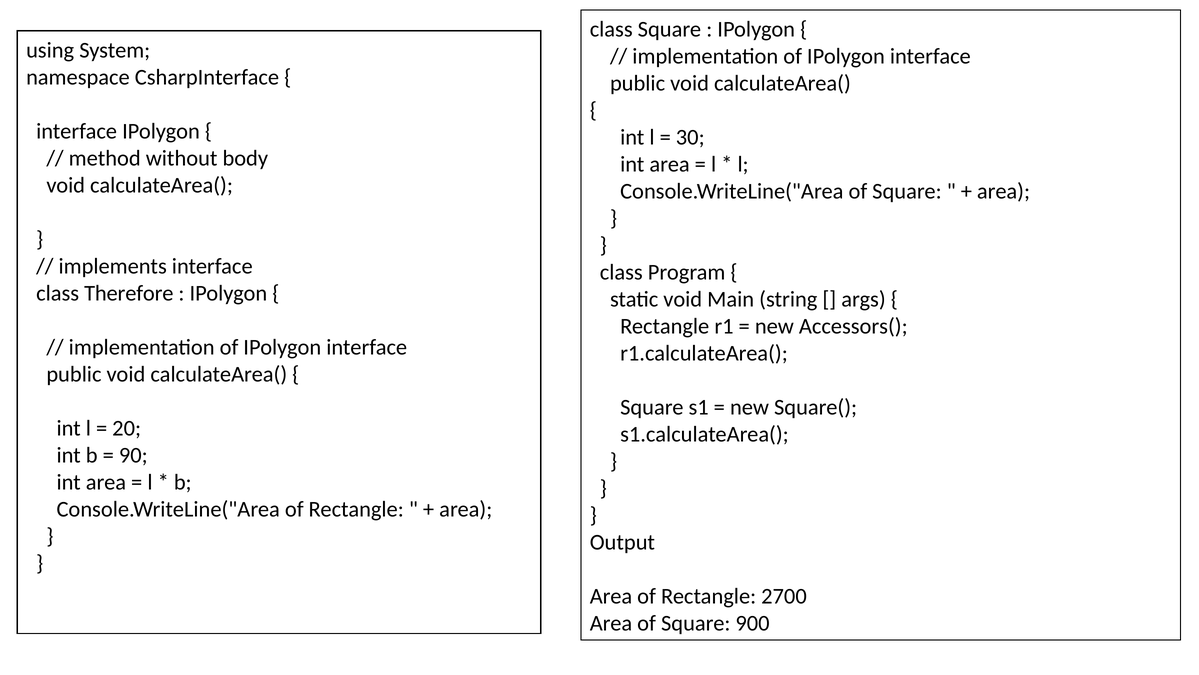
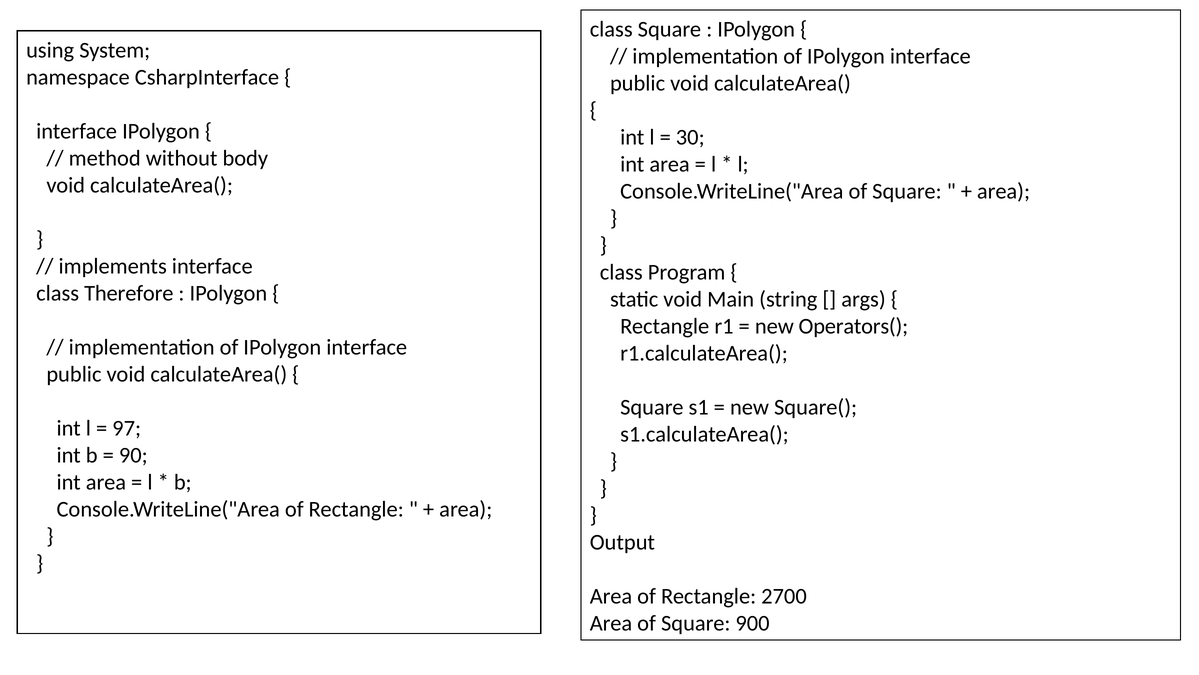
Accessors(: Accessors( -> Operators( (853, 326)
20: 20 -> 97 (127, 428)
